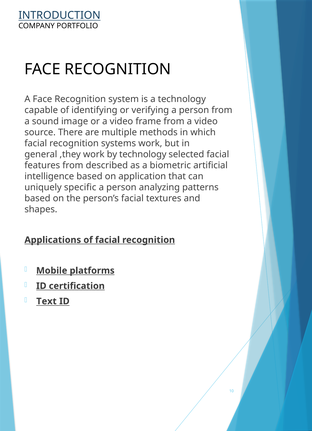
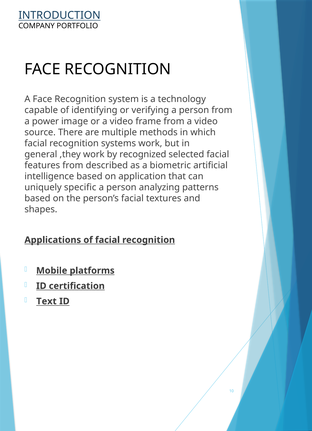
sound: sound -> power (45, 121)
by technology: technology -> recognized (143, 154)
